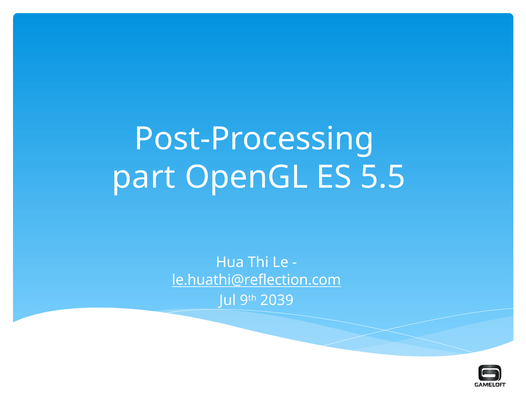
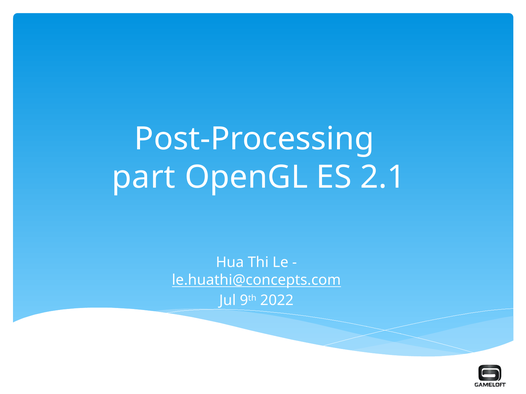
5.5: 5.5 -> 2.1 (383, 178)
le.huathi@reflection.com: le.huathi@reflection.com -> le.huathi@concepts.com (256, 280)
2039: 2039 -> 2022 (277, 301)
